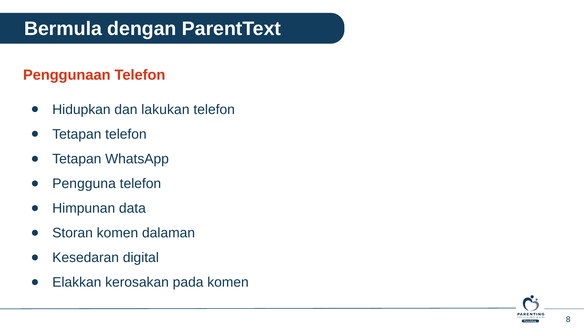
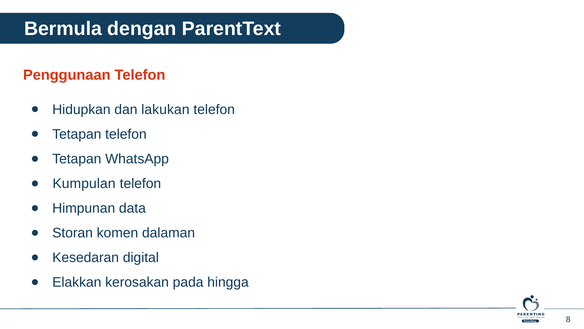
Pengguna: Pengguna -> Kumpulan (84, 183)
pada komen: komen -> hingga (228, 282)
